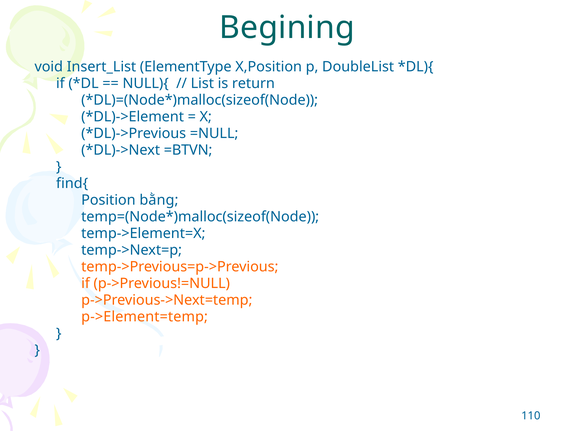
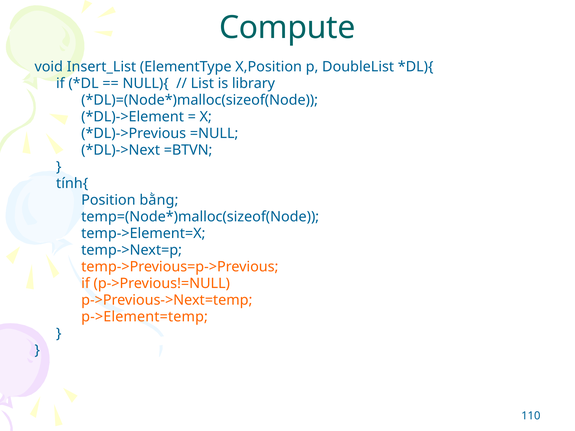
Begining: Begining -> Compute (287, 28)
return: return -> library (253, 83)
find{: find{ -> tính{ (72, 183)
